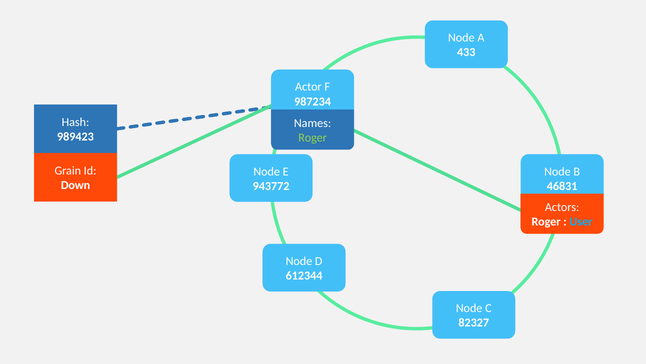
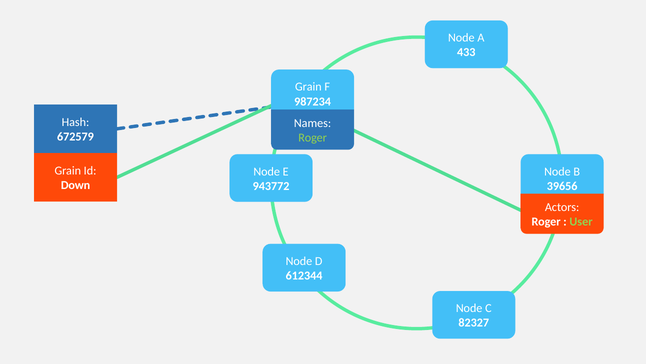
Actor: Actor -> Grain (308, 87)
989423: 989423 -> 672579 (75, 137)
46831: 46831 -> 39656 (562, 186)
User colour: light blue -> light green (581, 221)
